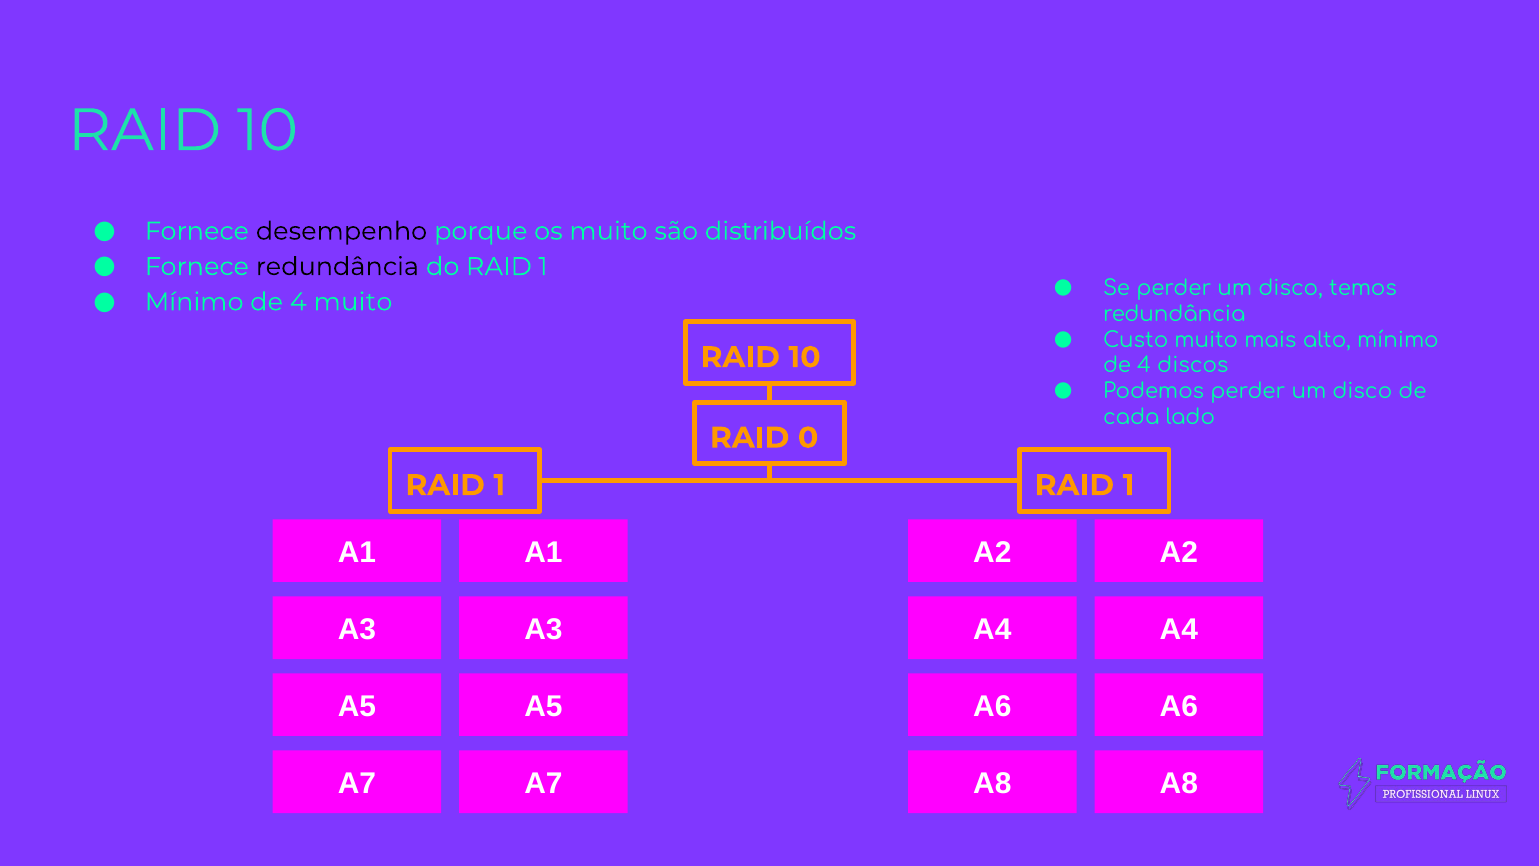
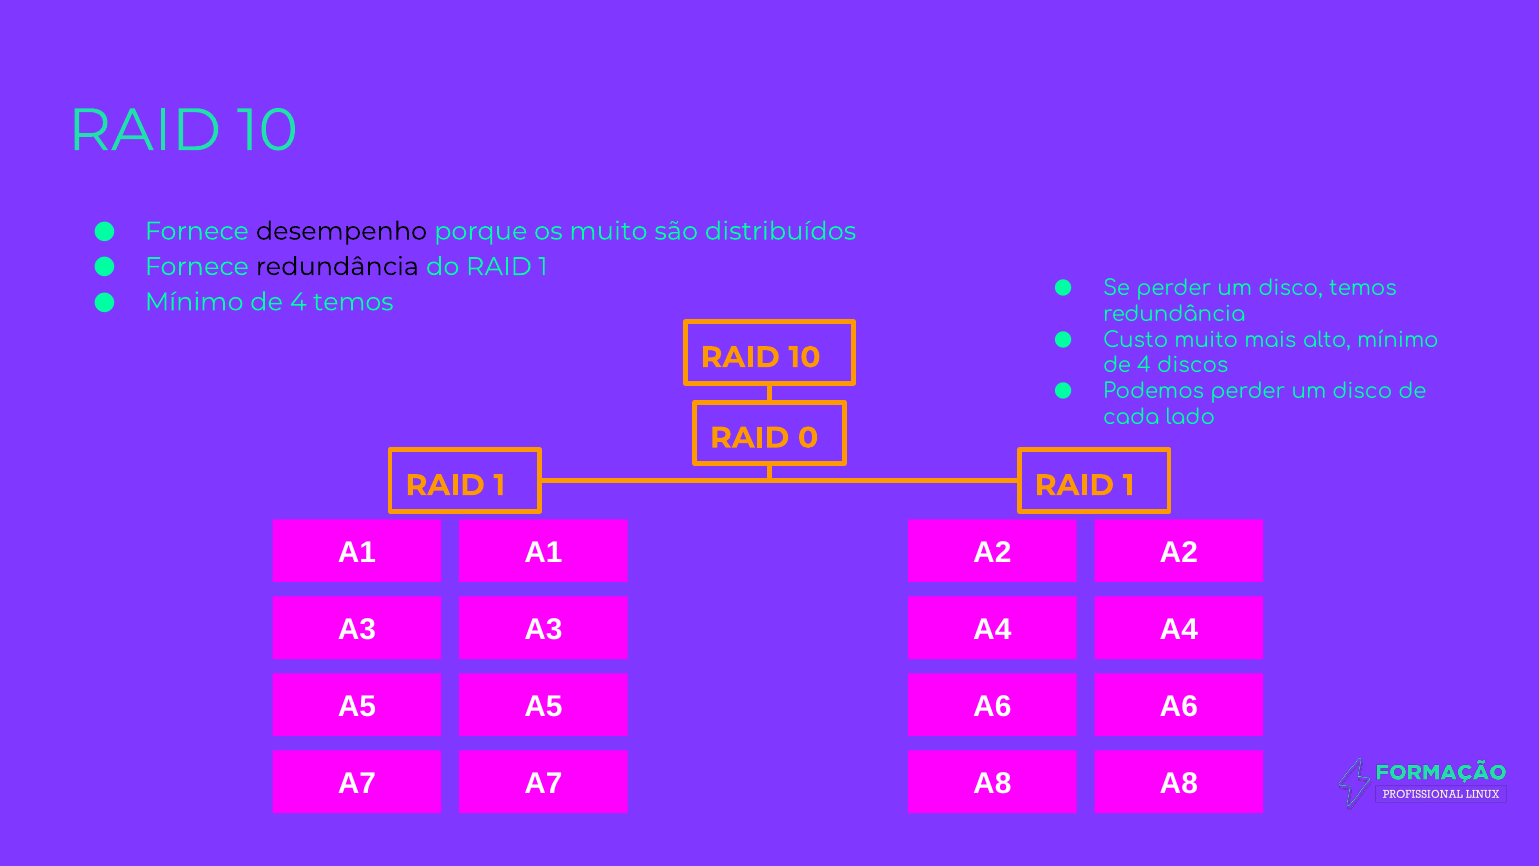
4 muito: muito -> temos (353, 302)
